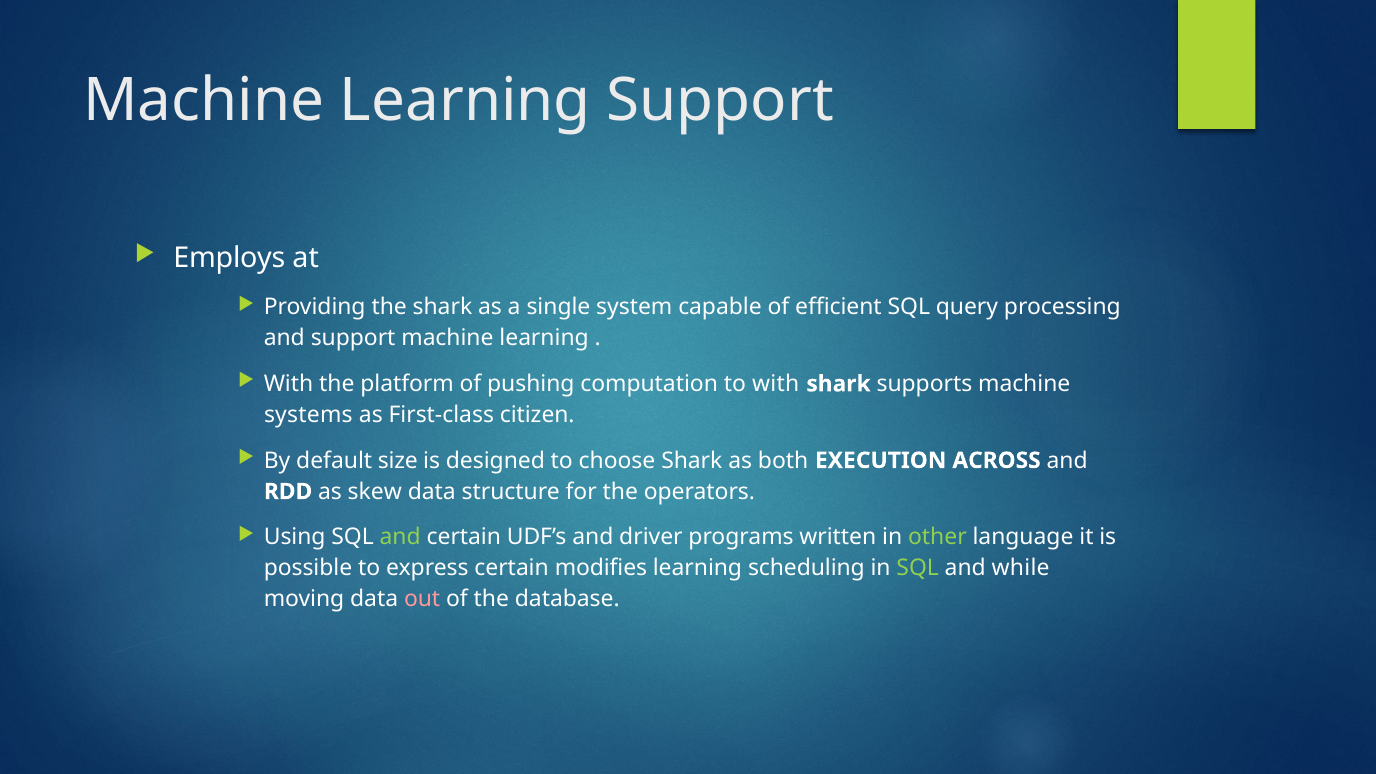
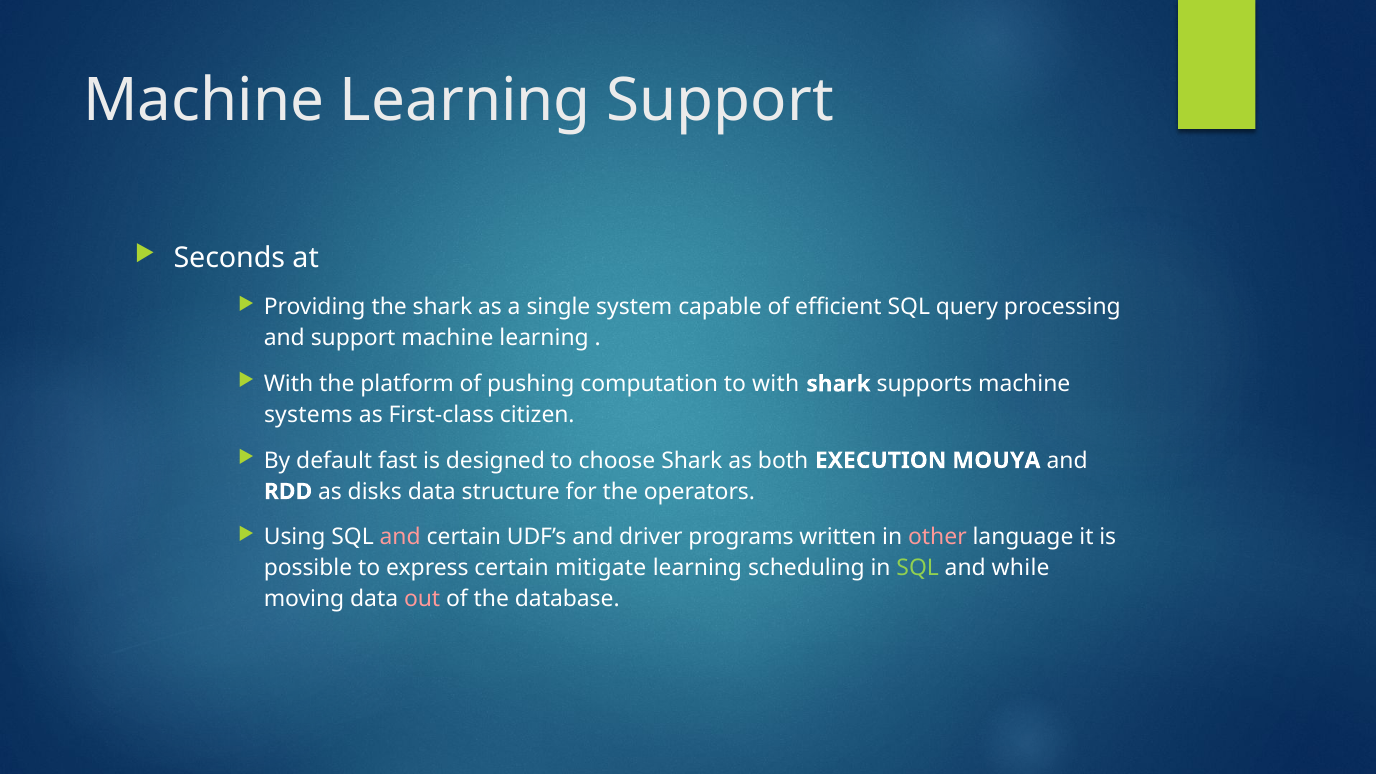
Employs: Employs -> Seconds (229, 258)
size: size -> fast (398, 460)
ACROSS: ACROSS -> MOUYA (996, 460)
skew: skew -> disks (375, 492)
and colour: light green -> pink (400, 537)
other colour: light green -> pink (937, 537)
modifies: modifies -> mitigate (601, 568)
